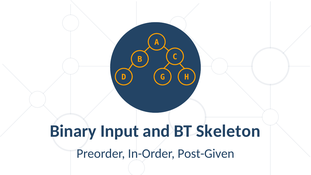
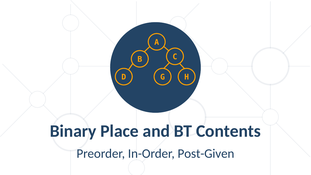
Input: Input -> Place (120, 131)
Skeleton: Skeleton -> Contents (228, 131)
